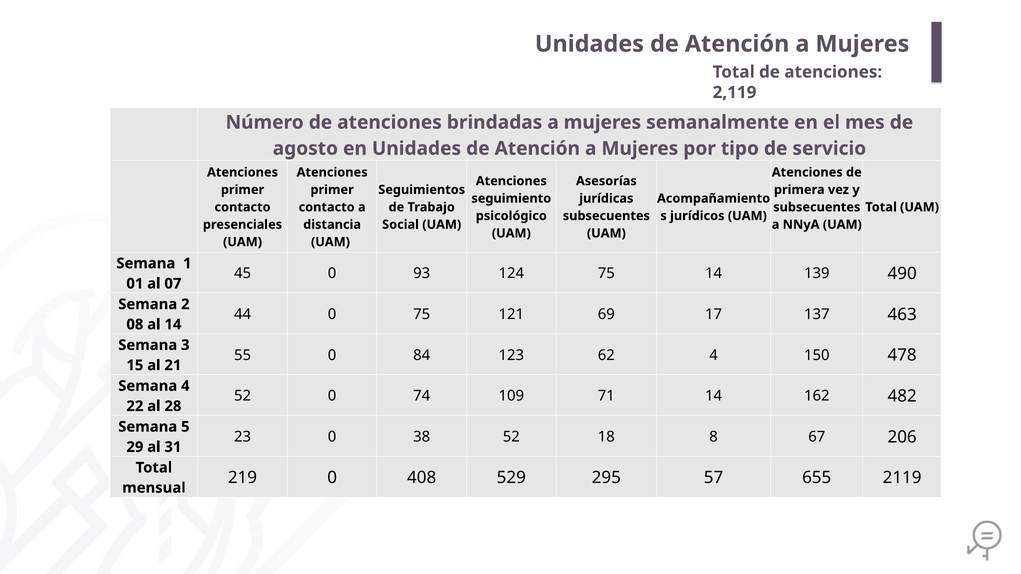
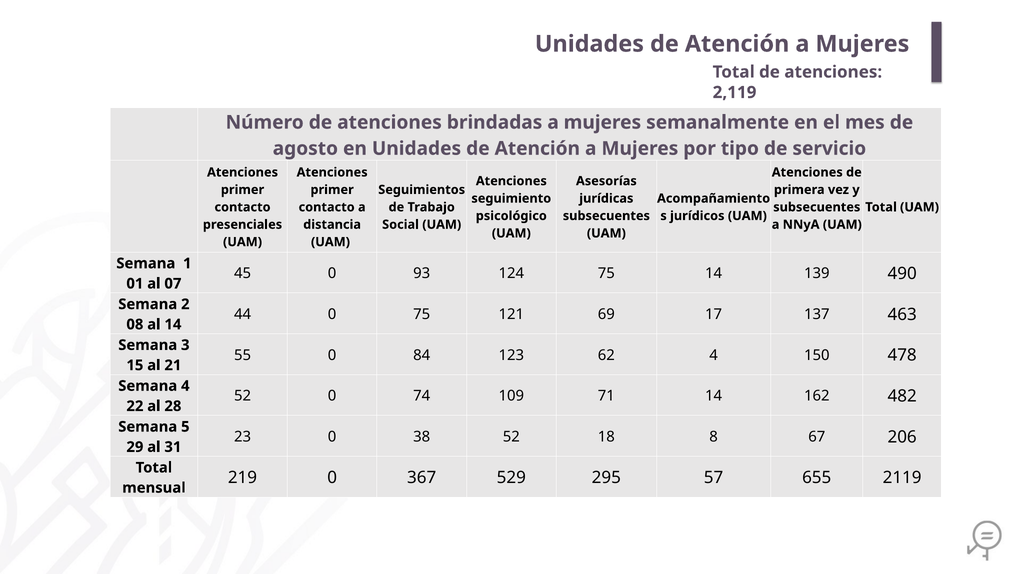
408: 408 -> 367 (422, 478)
